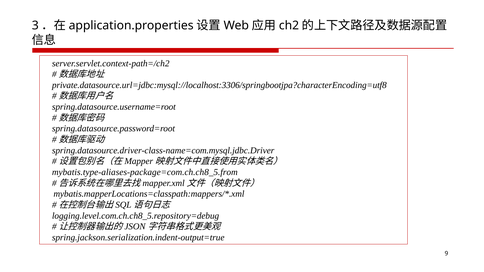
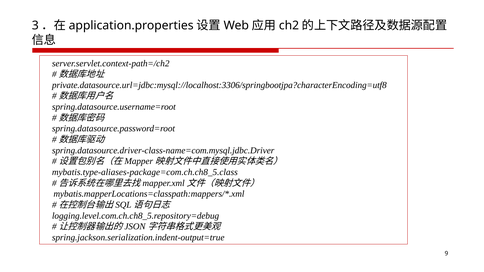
mybatis.type-aliases-package=com.ch.ch8_5.from: mybatis.type-aliases-package=com.ch.ch8_5.from -> mybatis.type-aliases-package=com.ch.ch8_5.class (145, 172)
